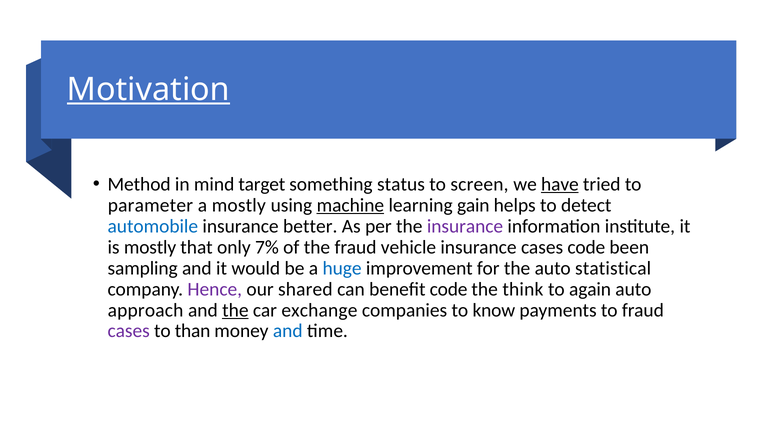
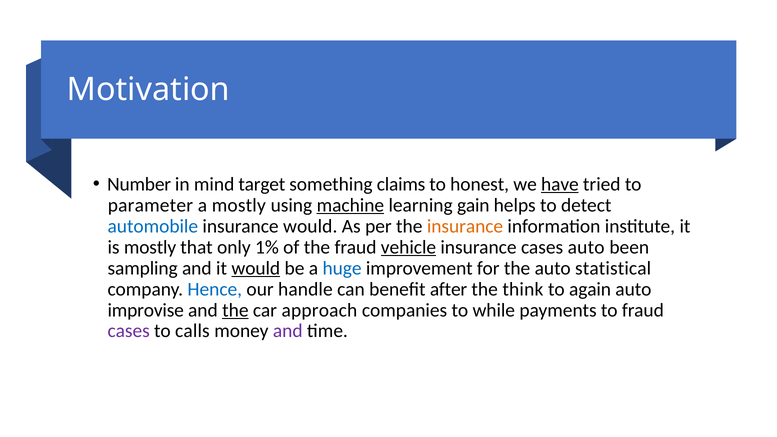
Motivation underline: present -> none (148, 89)
Method: Method -> Number (139, 184)
status: status -> claims (401, 184)
screen: screen -> honest (480, 184)
insurance better: better -> would (310, 226)
insurance colour: purple -> orange (465, 226)
7%: 7% -> 1% (267, 247)
vehicle underline: none -> present (408, 247)
cases code: code -> auto (586, 247)
would underline: none -> present (256, 268)
Hence colour: purple -> blue (215, 289)
shared: shared -> handle (305, 289)
benefit code: code -> after (449, 289)
approach: approach -> improvise (146, 310)
exchange: exchange -> approach (319, 310)
know: know -> while (494, 310)
than: than -> calls (192, 331)
and colour: blue -> purple (288, 331)
